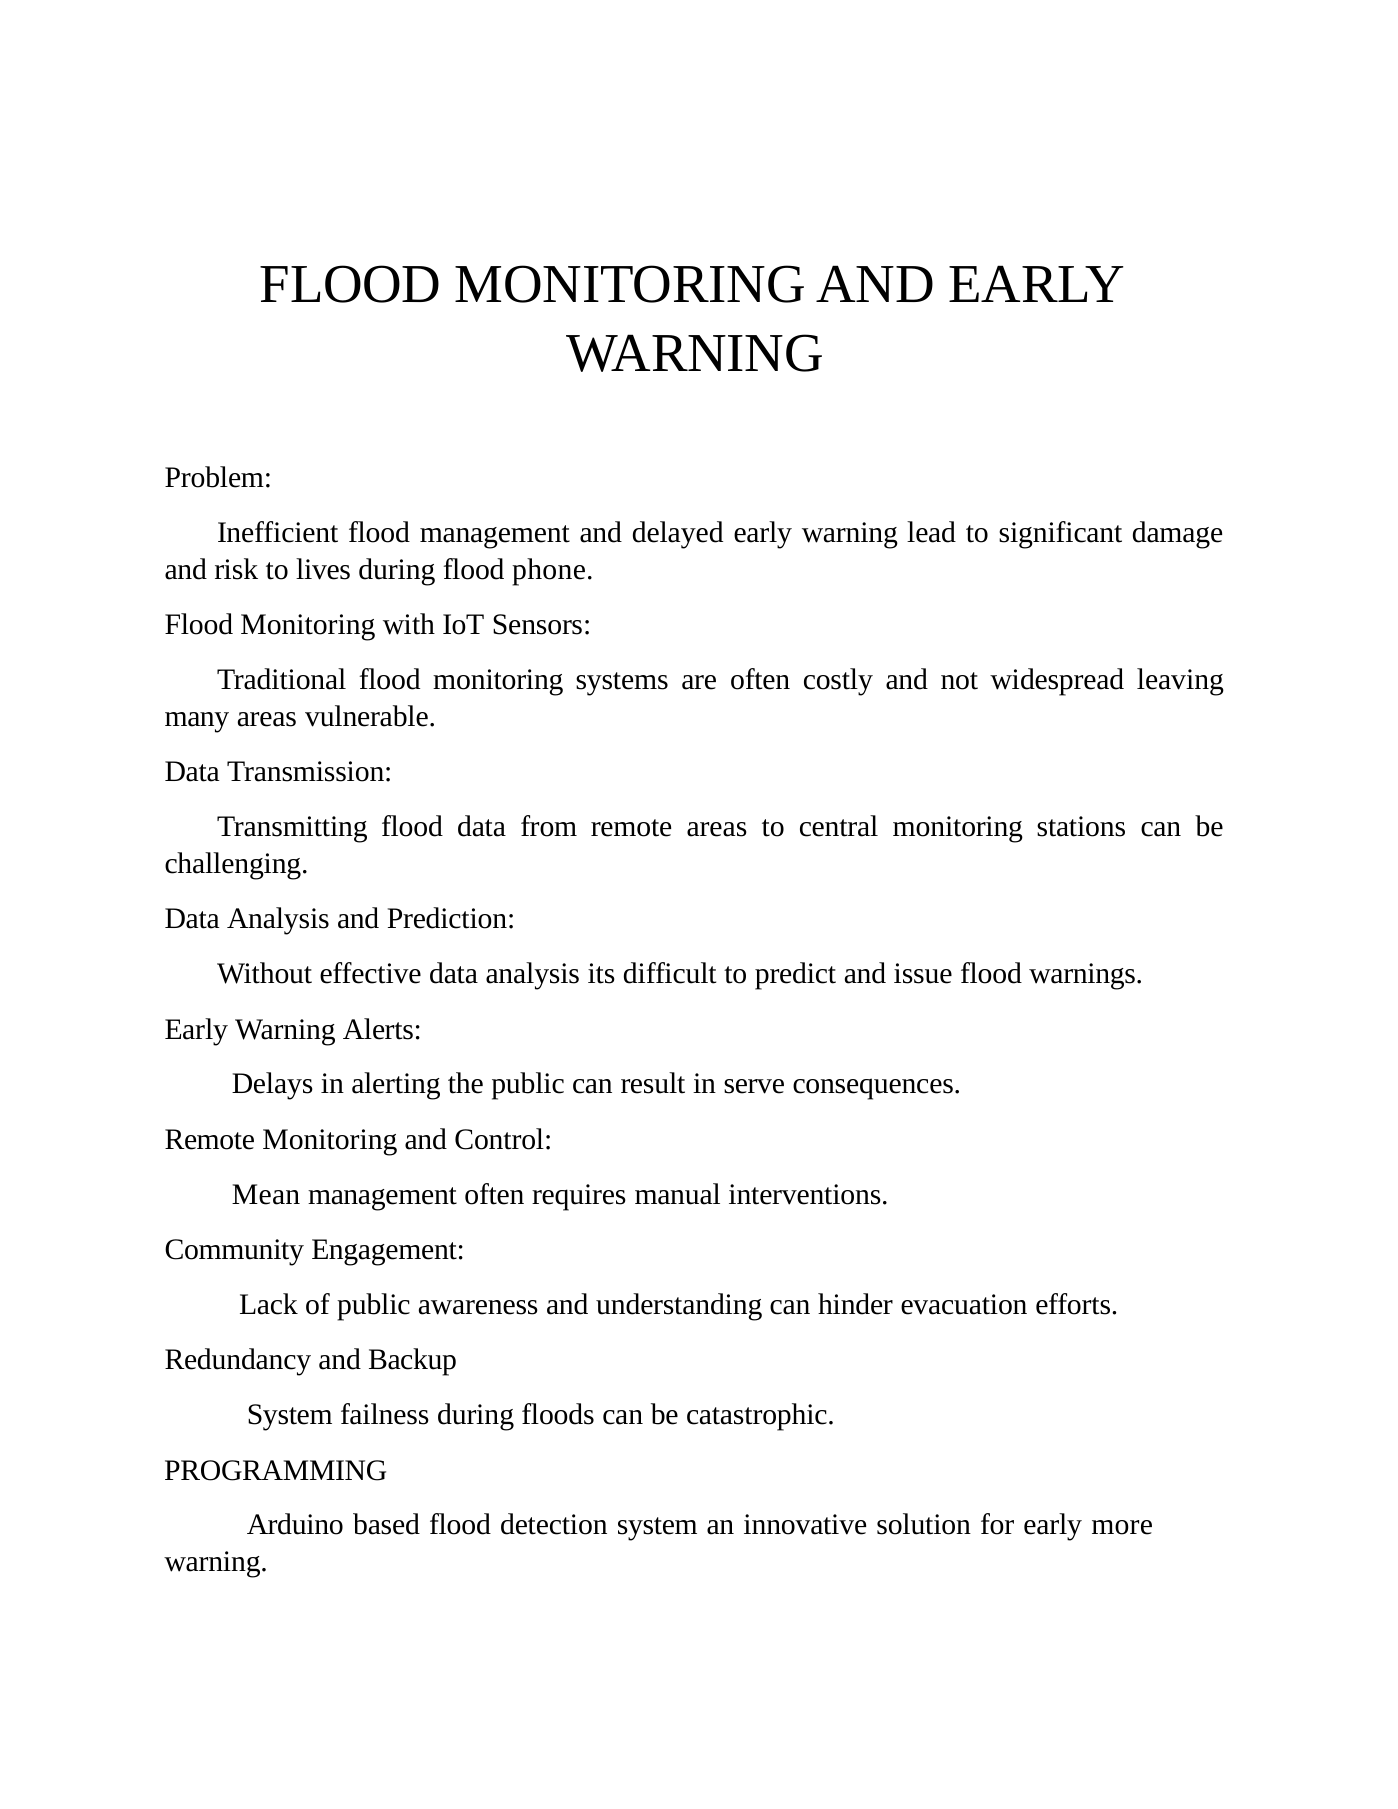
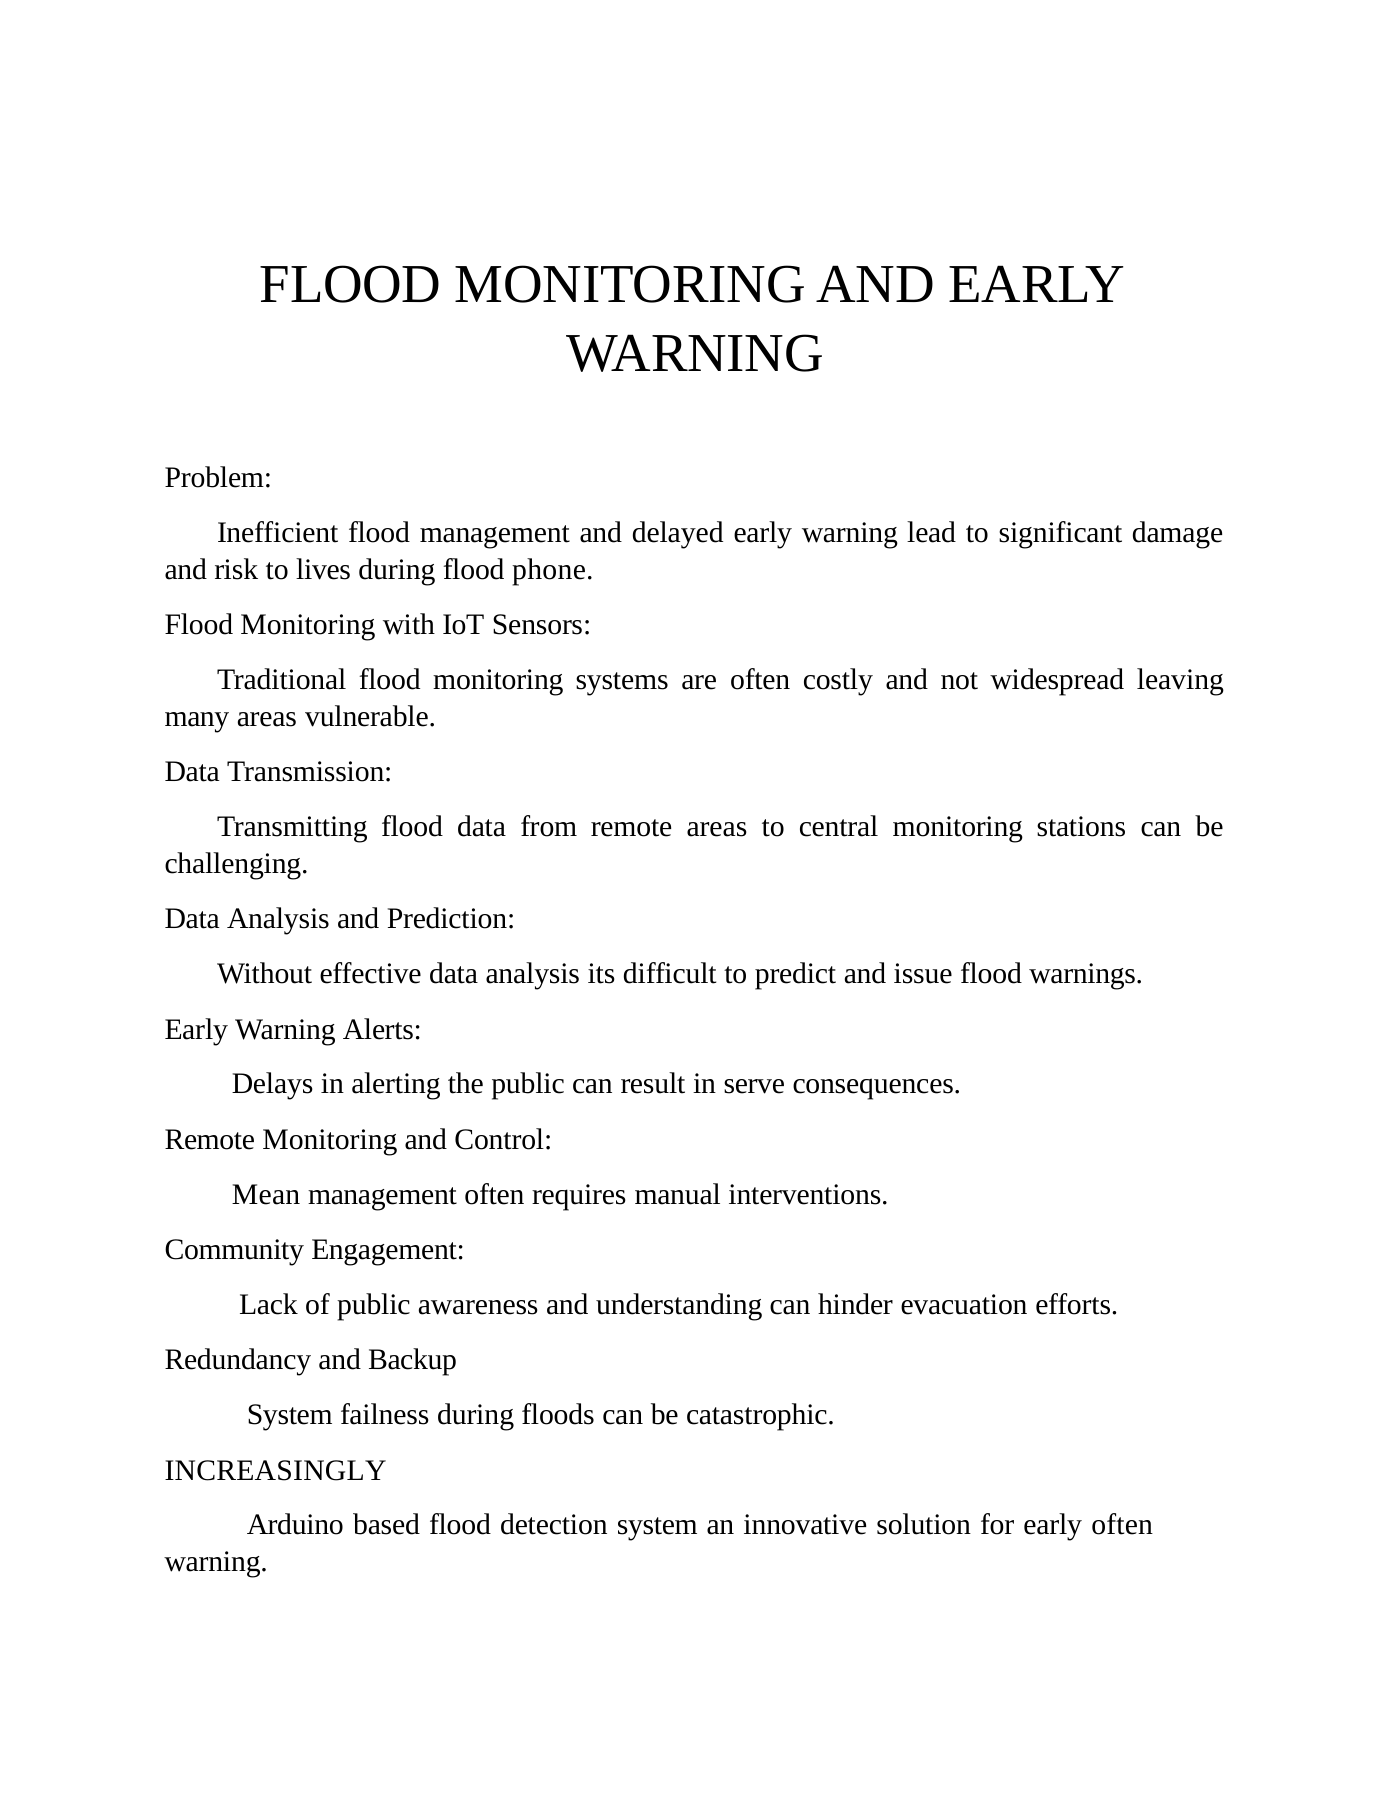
PROGRAMMING: PROGRAMMING -> INCREASINGLY (276, 1470)
early more: more -> often (1122, 1525)
